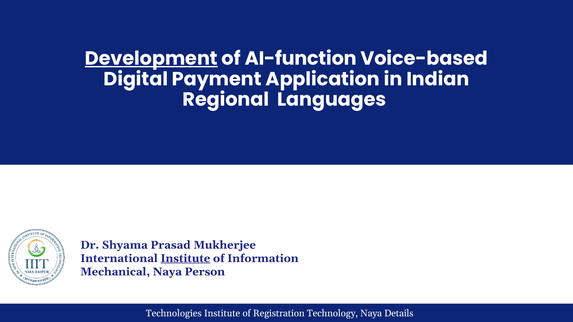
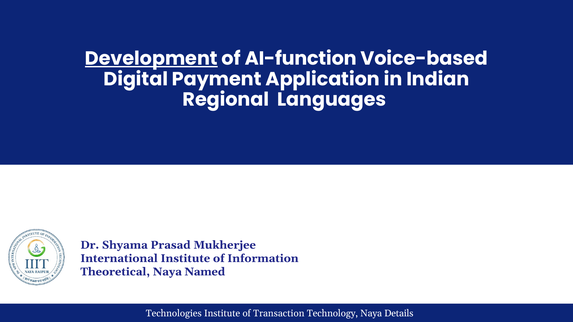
Institute underline: present -> none (185, 259)
Mechanical: Mechanical -> Theoretical (115, 272)
Person: Person -> Named (205, 272)
Registration: Registration -> Transaction (279, 314)
